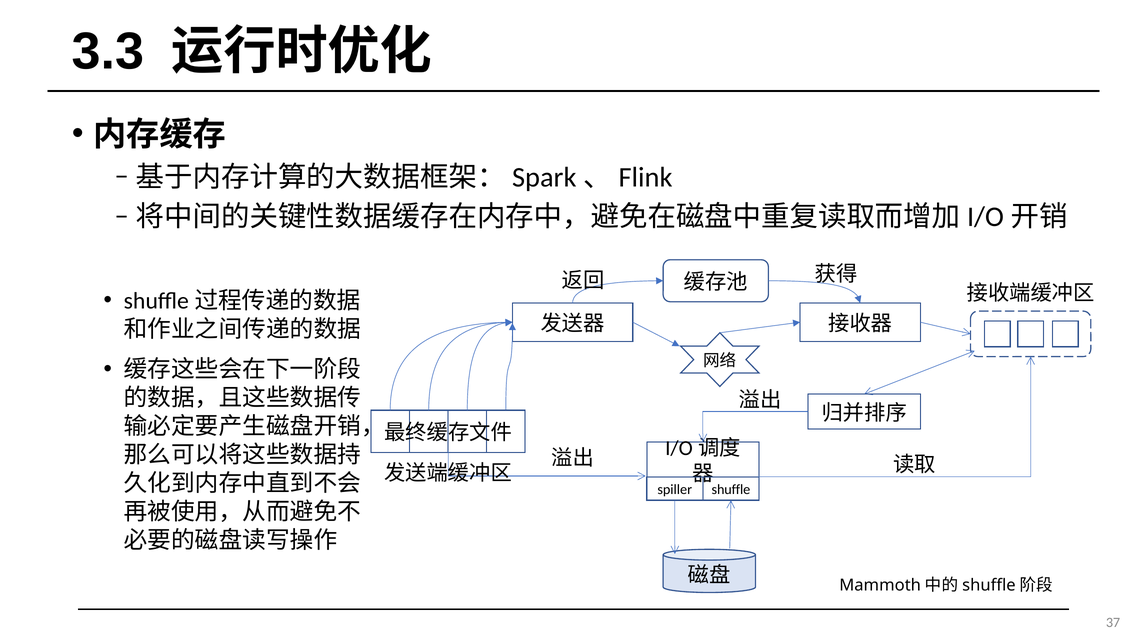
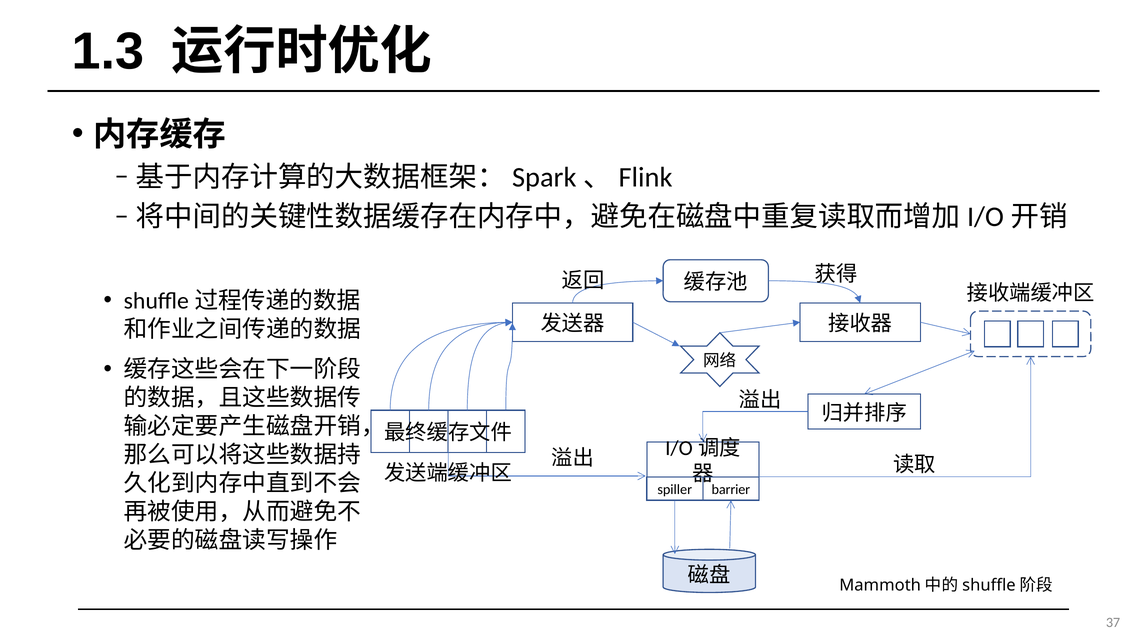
3.3: 3.3 -> 1.3 (108, 52)
shuffle: shuffle -> barrier (731, 490)
